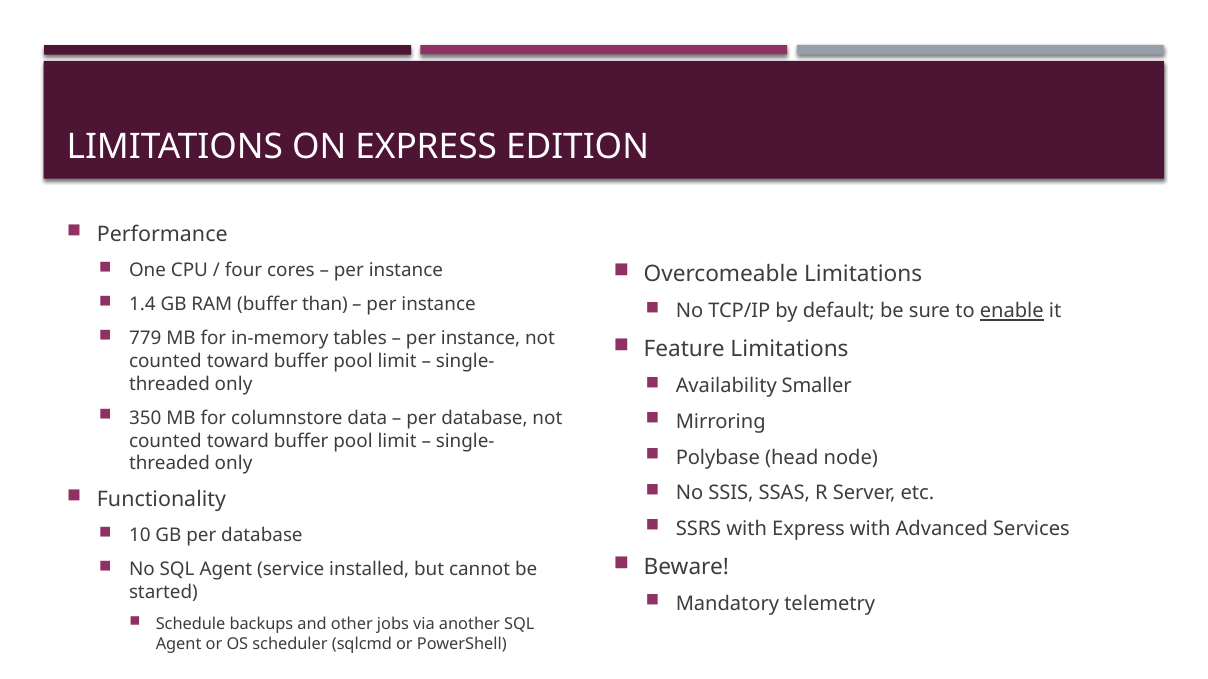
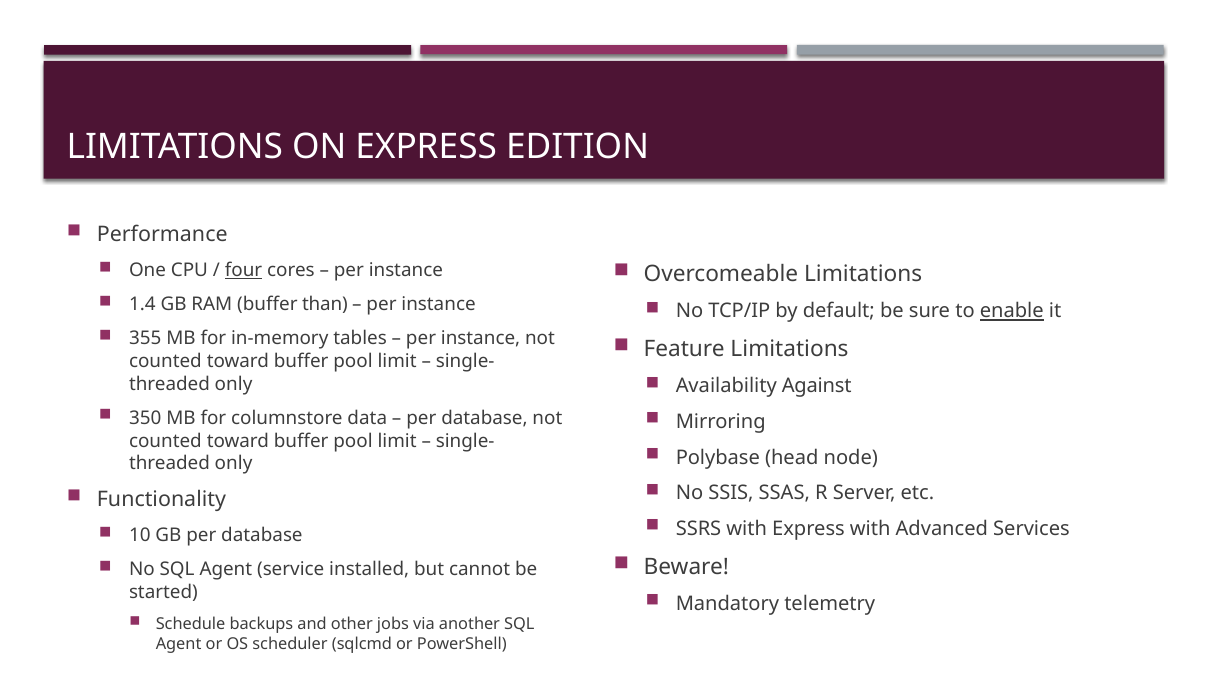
four underline: none -> present (244, 270)
779: 779 -> 355 (145, 339)
Smaller: Smaller -> Against (817, 386)
